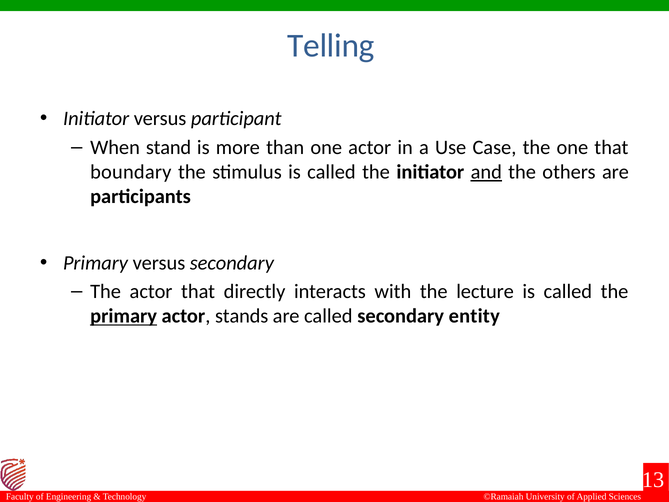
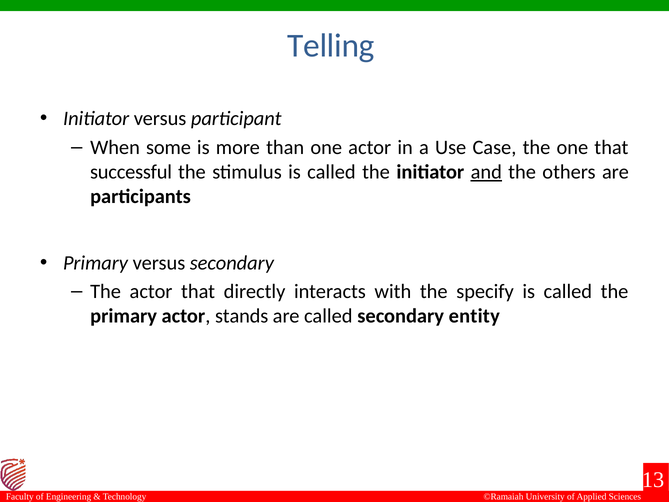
stand: stand -> some (169, 147)
boundary: boundary -> successful (131, 172)
lecture: lecture -> specify (485, 292)
primary underline: present -> none (124, 316)
